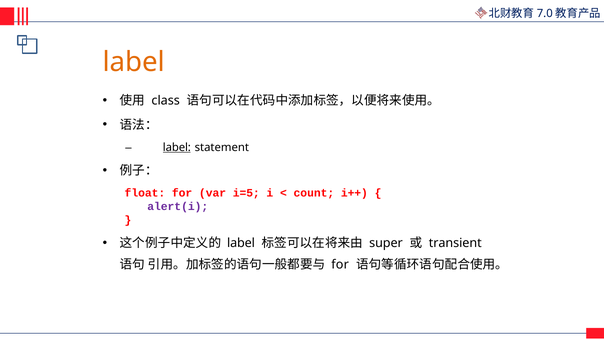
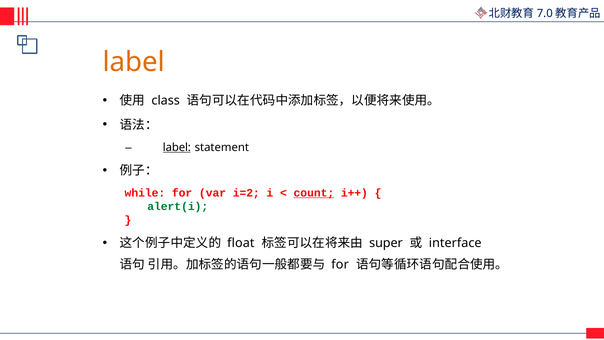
float: float -> while (145, 193)
i=5: i=5 -> i=2 (246, 193)
count underline: none -> present (314, 193)
alert(i colour: purple -> green (178, 206)
label: label -> float (241, 243)
transient: transient -> interface (455, 243)
